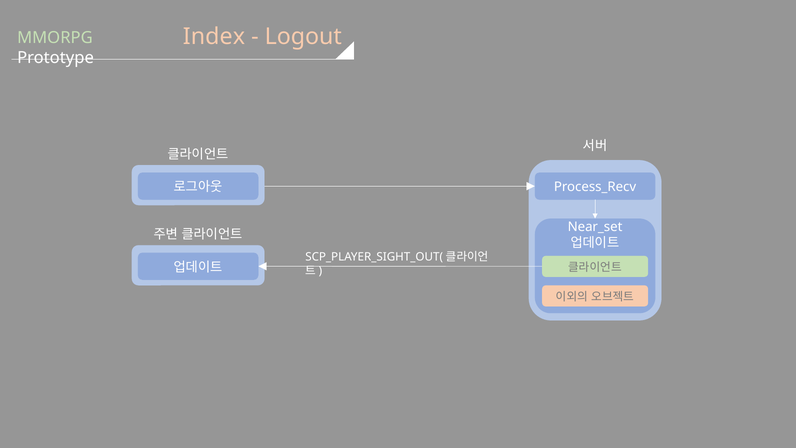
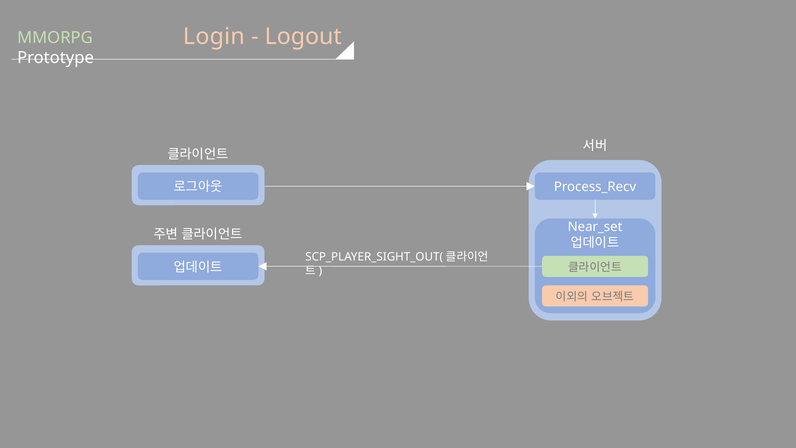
Index: Index -> Login (214, 37)
